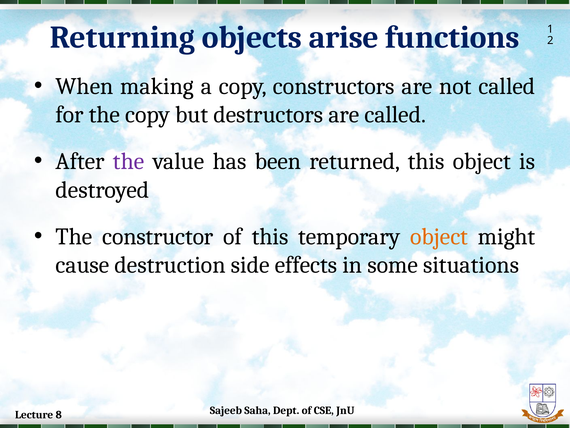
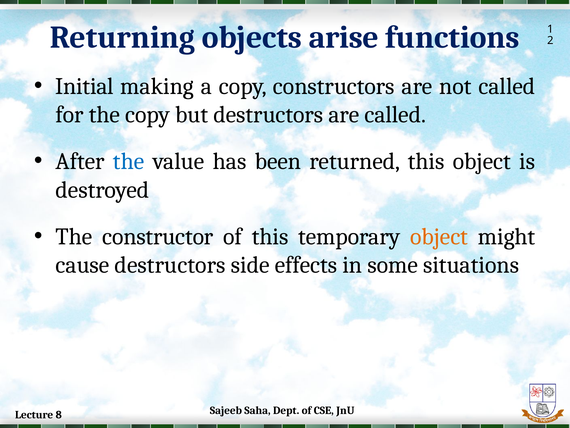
When: When -> Initial (85, 86)
the colour: purple -> blue (129, 161)
cause destruction: destruction -> destructors (170, 265)
